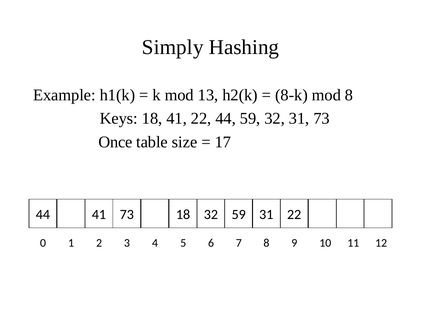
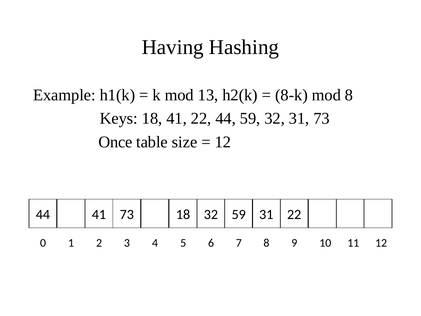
Simply: Simply -> Having (173, 47)
17: 17 -> 12 (223, 142)
